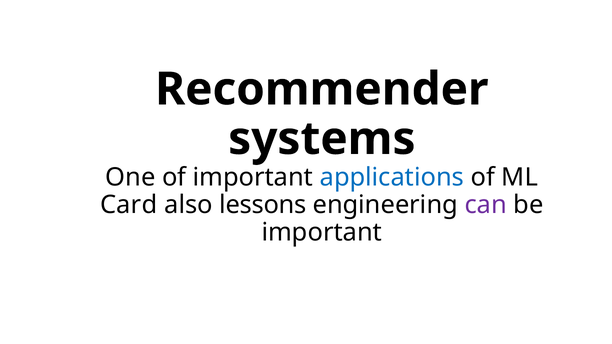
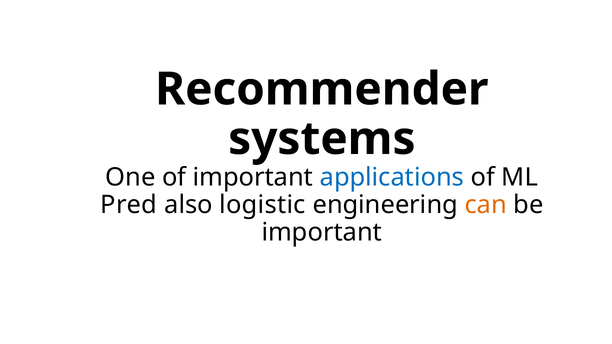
Card: Card -> Pred (129, 205)
lessons: lessons -> logistic (263, 205)
can colour: purple -> orange (486, 205)
